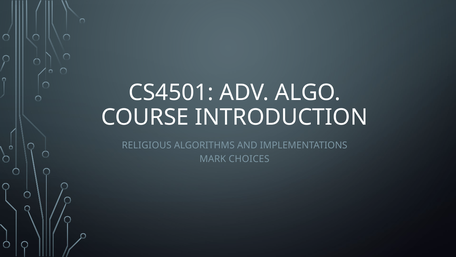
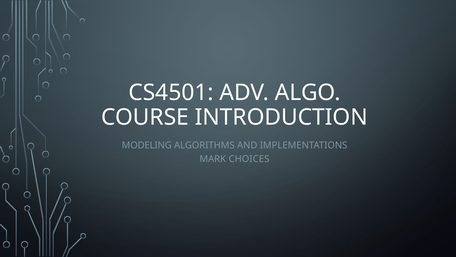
RELIGIOUS: RELIGIOUS -> MODELING (147, 145)
